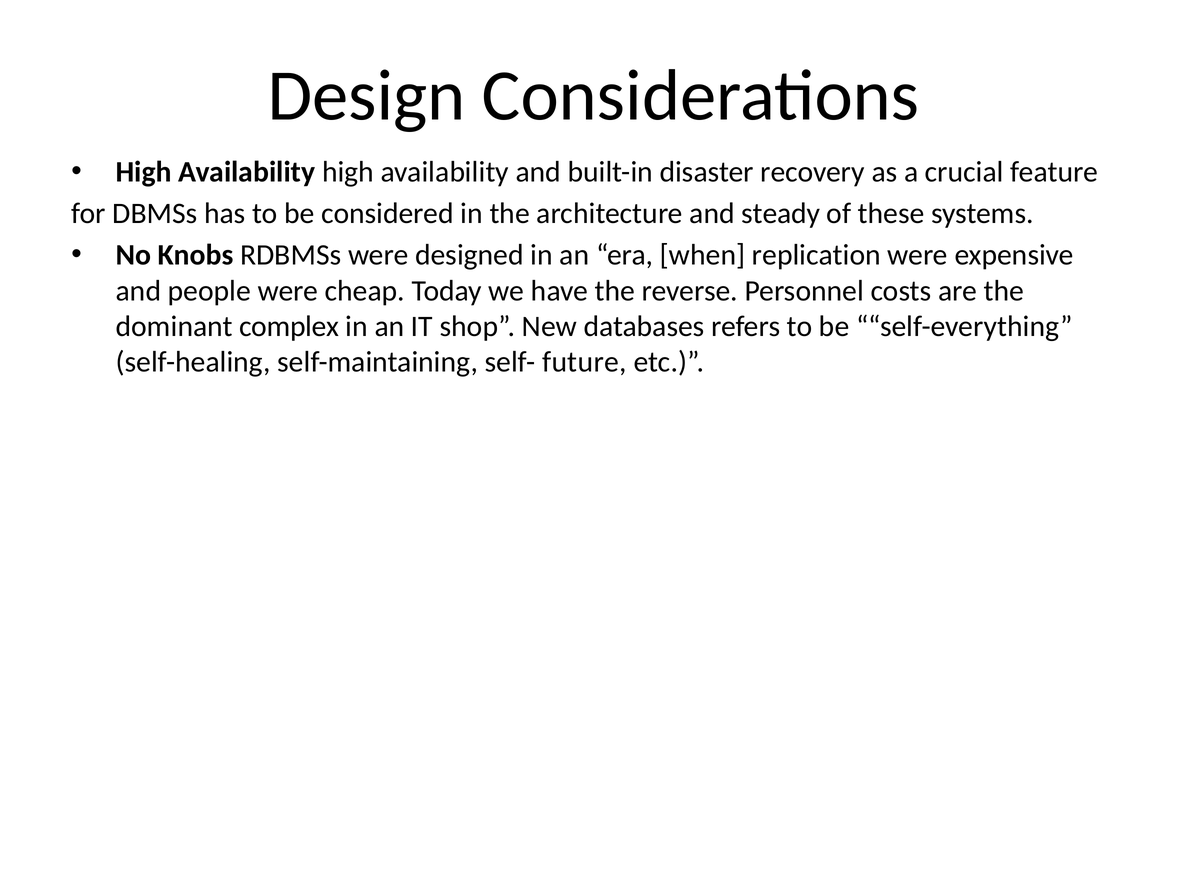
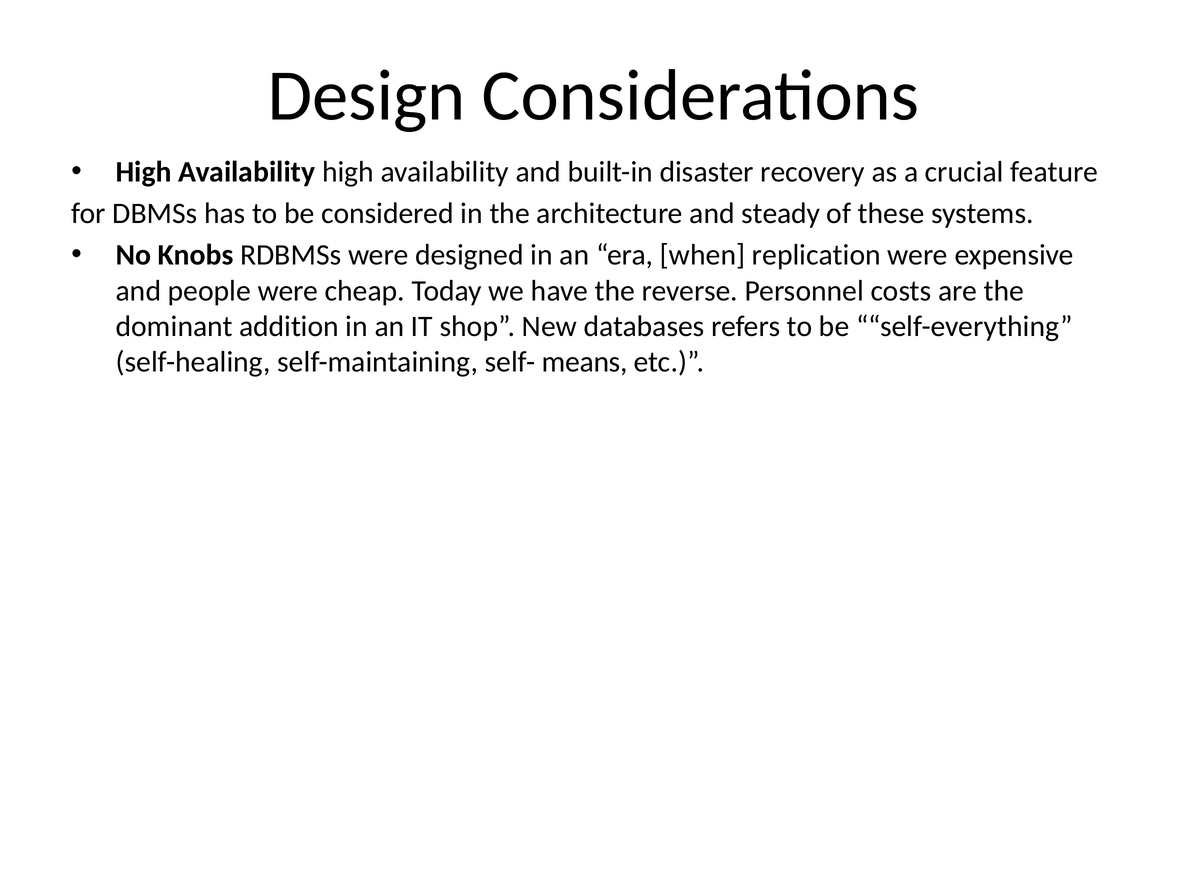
complex: complex -> addition (289, 326)
future: future -> means (585, 362)
